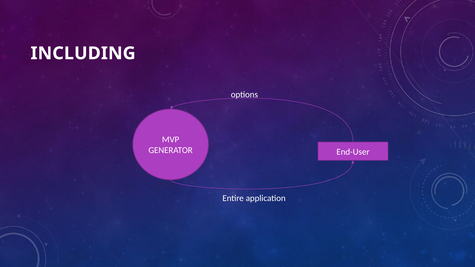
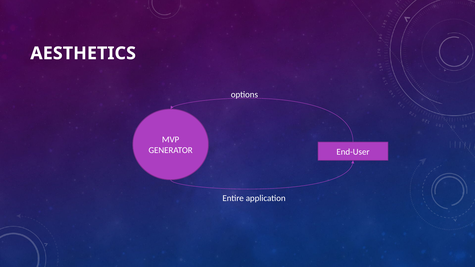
INCLUDING: INCLUDING -> AESTHETICS (83, 53)
